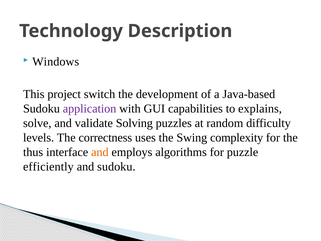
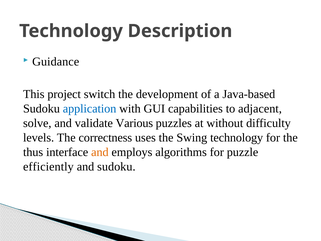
Windows: Windows -> Guidance (56, 62)
application colour: purple -> blue (90, 109)
explains: explains -> adjacent (260, 109)
Solving: Solving -> Various (134, 123)
random: random -> without (225, 123)
Swing complexity: complexity -> technology (237, 138)
